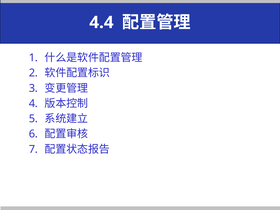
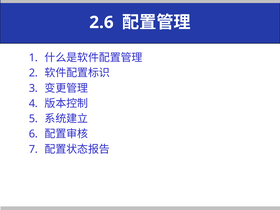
4.4: 4.4 -> 2.6 (101, 22)
